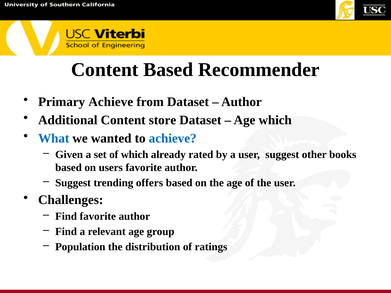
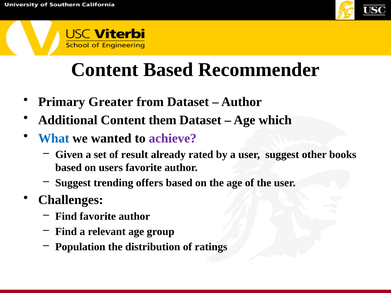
Primary Achieve: Achieve -> Greater (111, 102)
store: store -> them (163, 120)
achieve colour: blue -> purple (173, 138)
of which: which -> result (135, 155)
